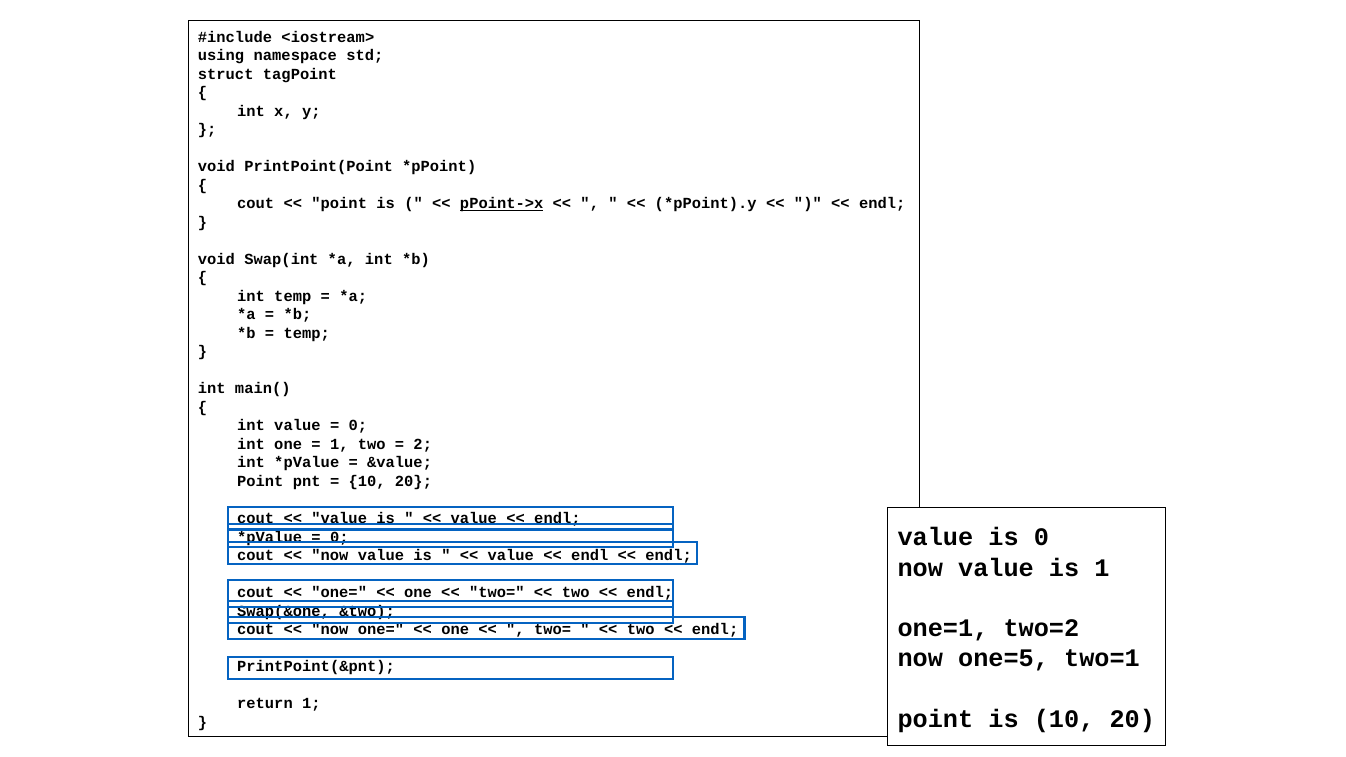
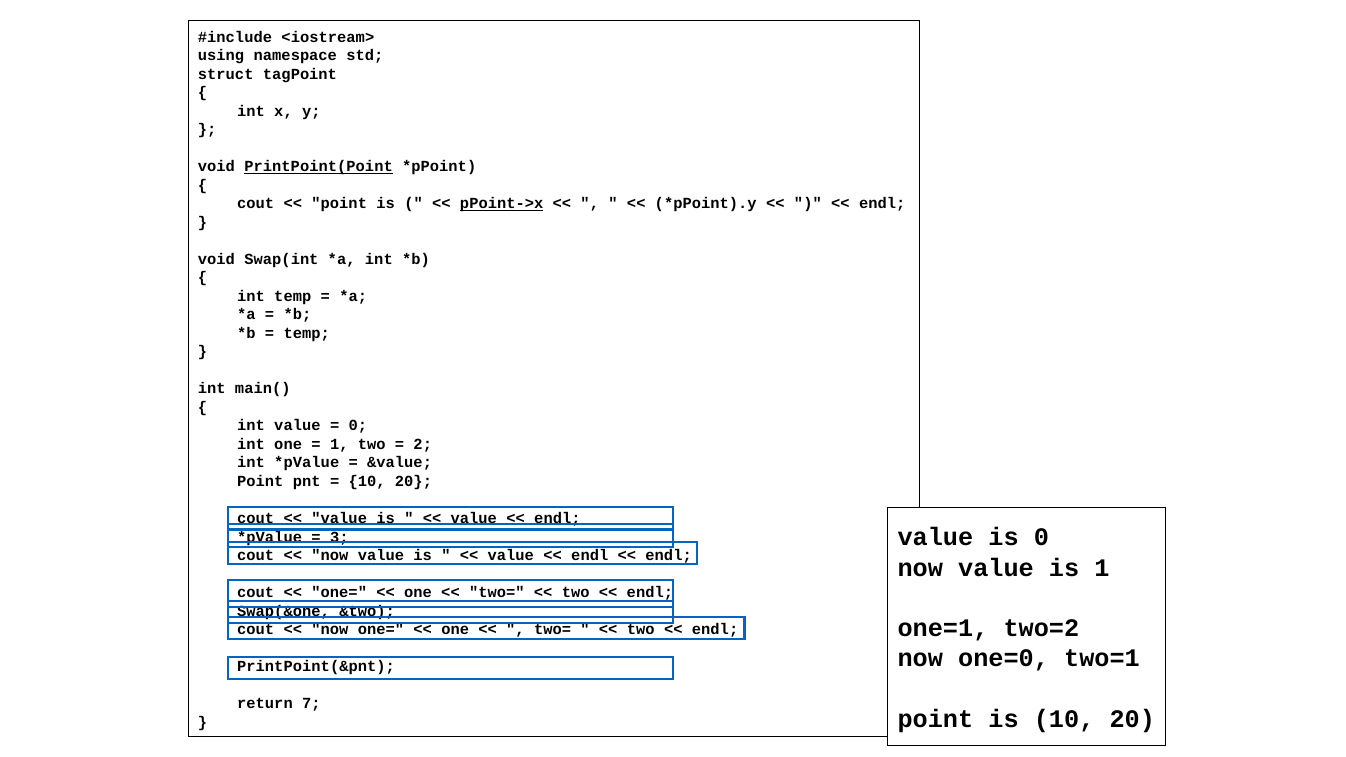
PrintPoint(Point underline: none -> present (319, 167)
0: 0 -> 3 (339, 537)
one=5: one=5 -> one=0 (1004, 659)
return 1: 1 -> 7 (311, 704)
